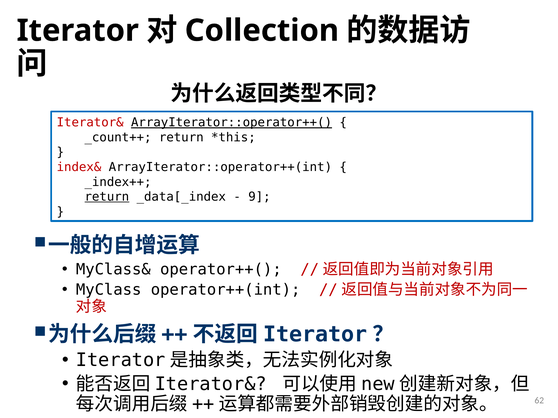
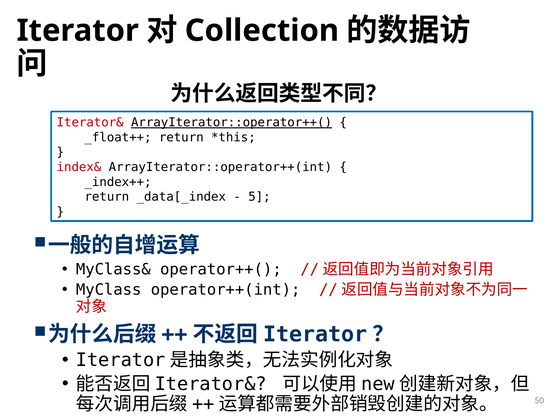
_count++: _count++ -> _float++ (118, 138)
return underline: present -> none (107, 197)
9: 9 -> 5 (259, 197)
62: 62 -> 50 (539, 401)
